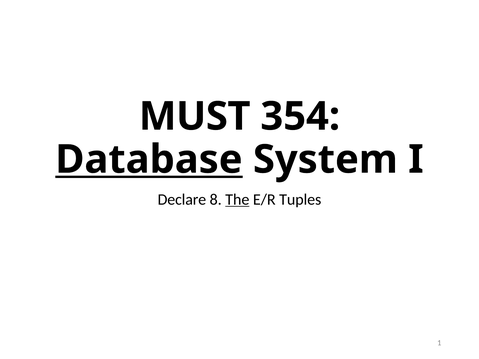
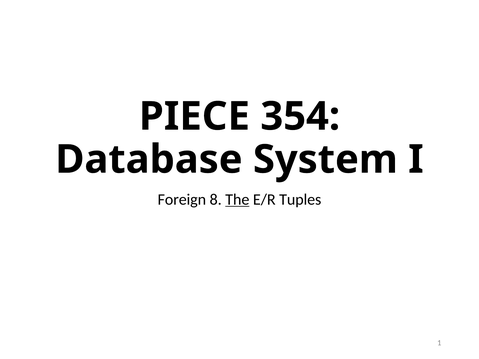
MUST: MUST -> PIECE (194, 117)
Database underline: present -> none (149, 160)
Declare: Declare -> Foreign (182, 200)
